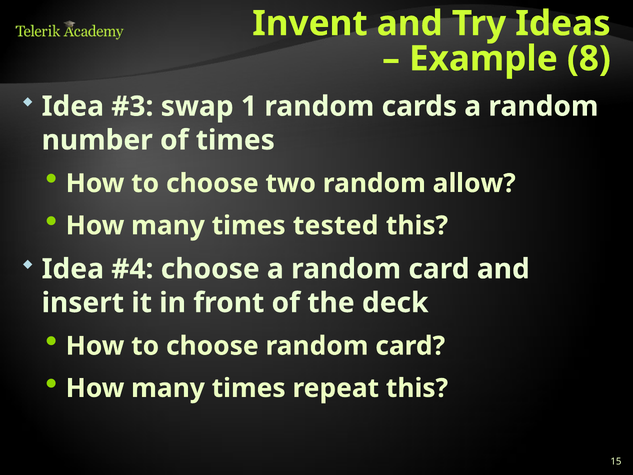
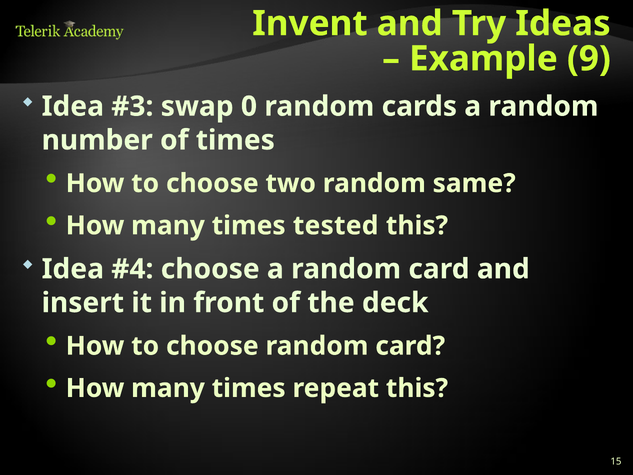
8: 8 -> 9 (589, 59)
1: 1 -> 0 (249, 106)
allow: allow -> same (474, 183)
